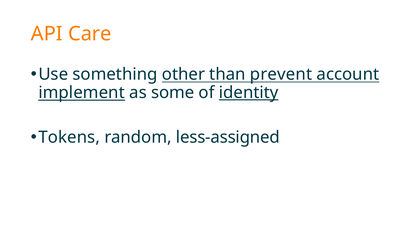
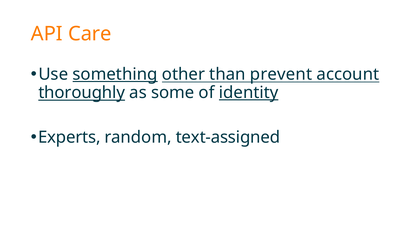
something underline: none -> present (115, 74)
implement: implement -> thoroughly (82, 93)
Tokens: Tokens -> Experts (69, 137)
less-assigned: less-assigned -> text-assigned (228, 137)
